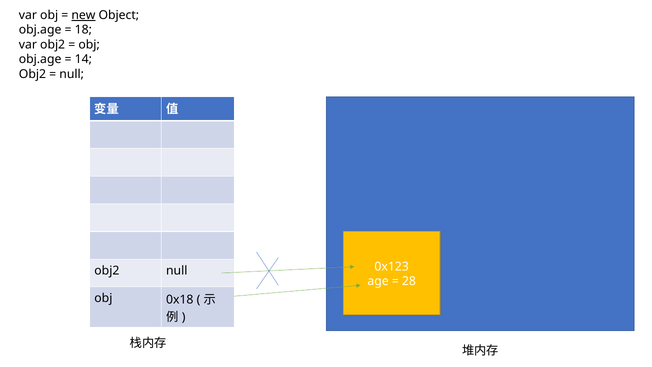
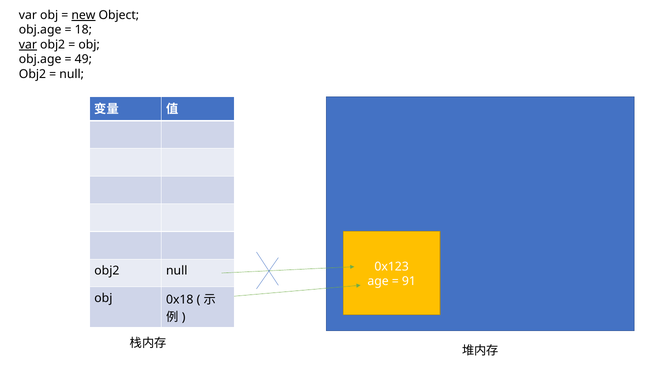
var underline: none -> present (28, 45)
14: 14 -> 49 (83, 59)
28: 28 -> 91 (409, 281)
